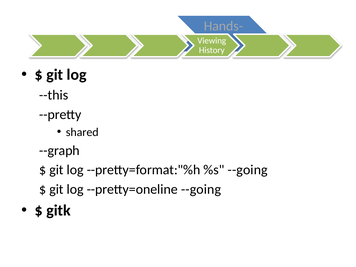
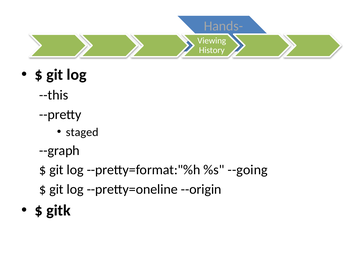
shared: shared -> staged (82, 132)
--pretty=oneline --going: --going -> --origin (201, 189)
